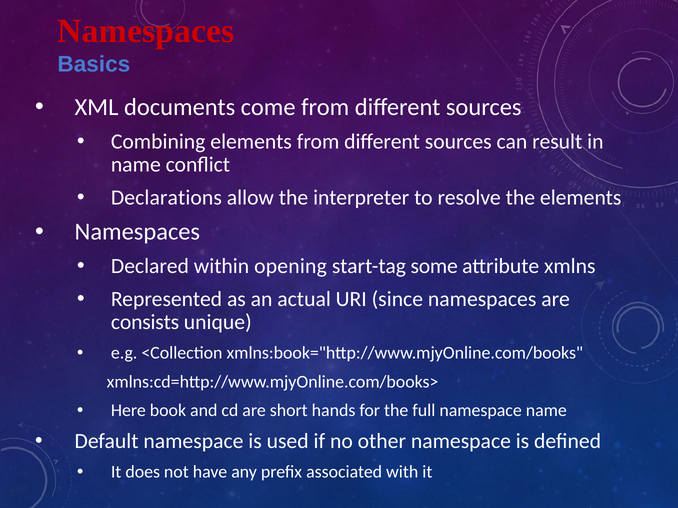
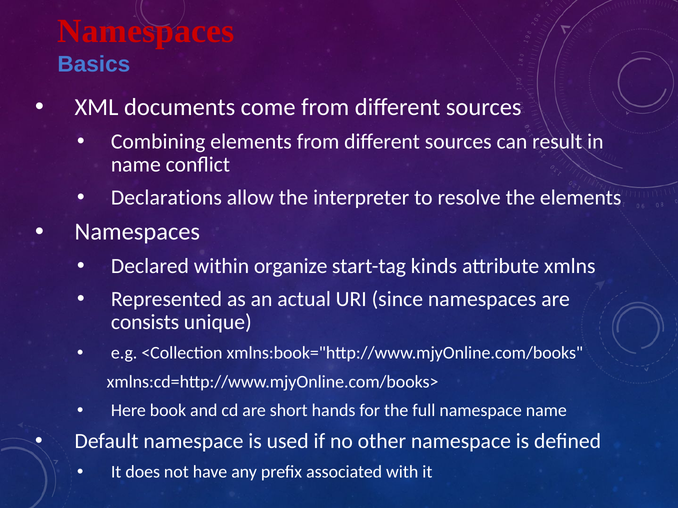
opening: opening -> organize (291, 266)
some: some -> kinds (434, 266)
